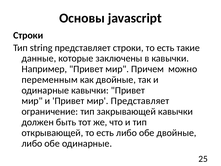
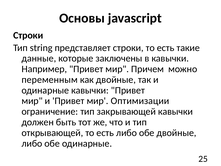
мир Представляет: Представляет -> Оптимизации (140, 101)
